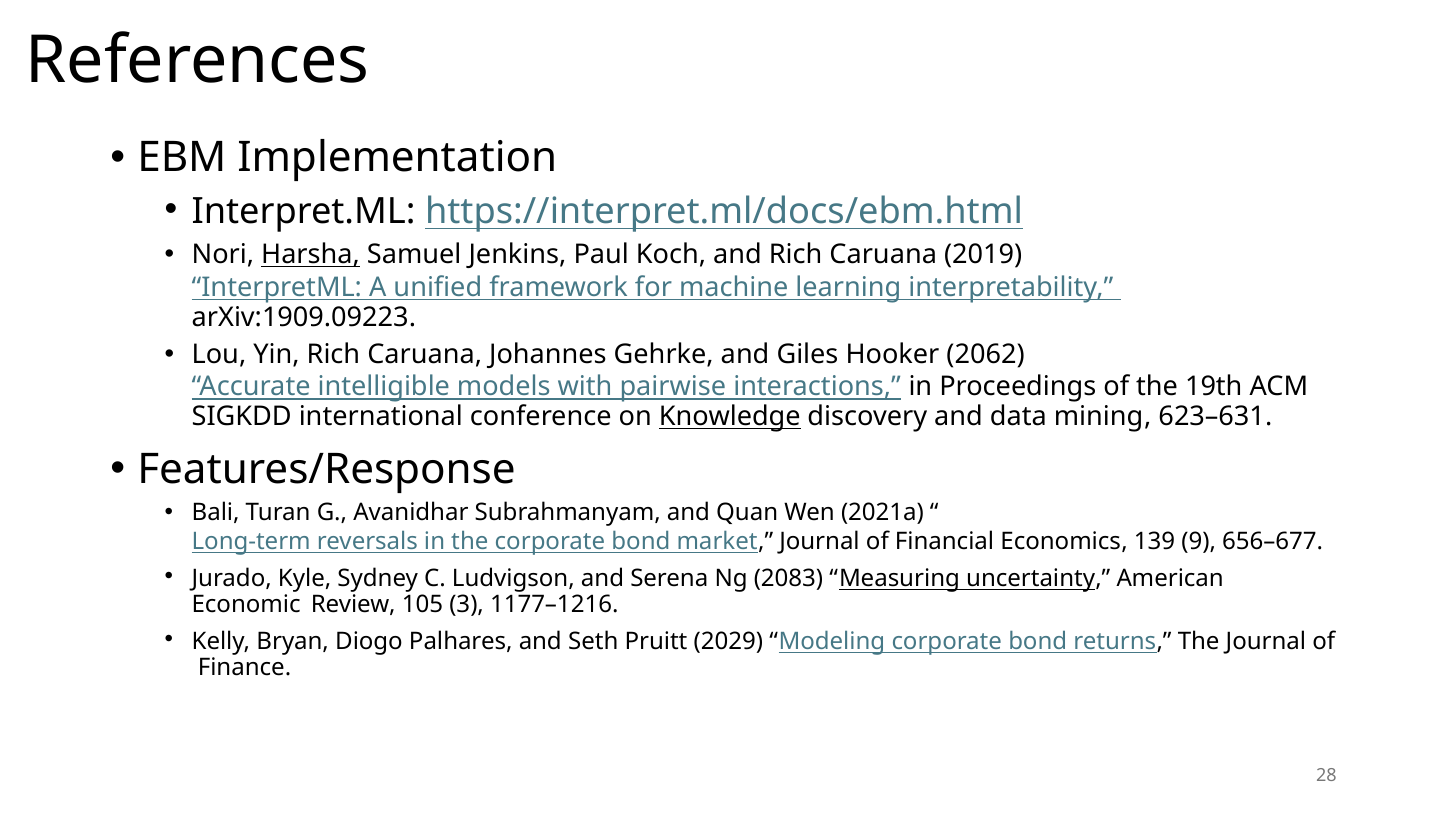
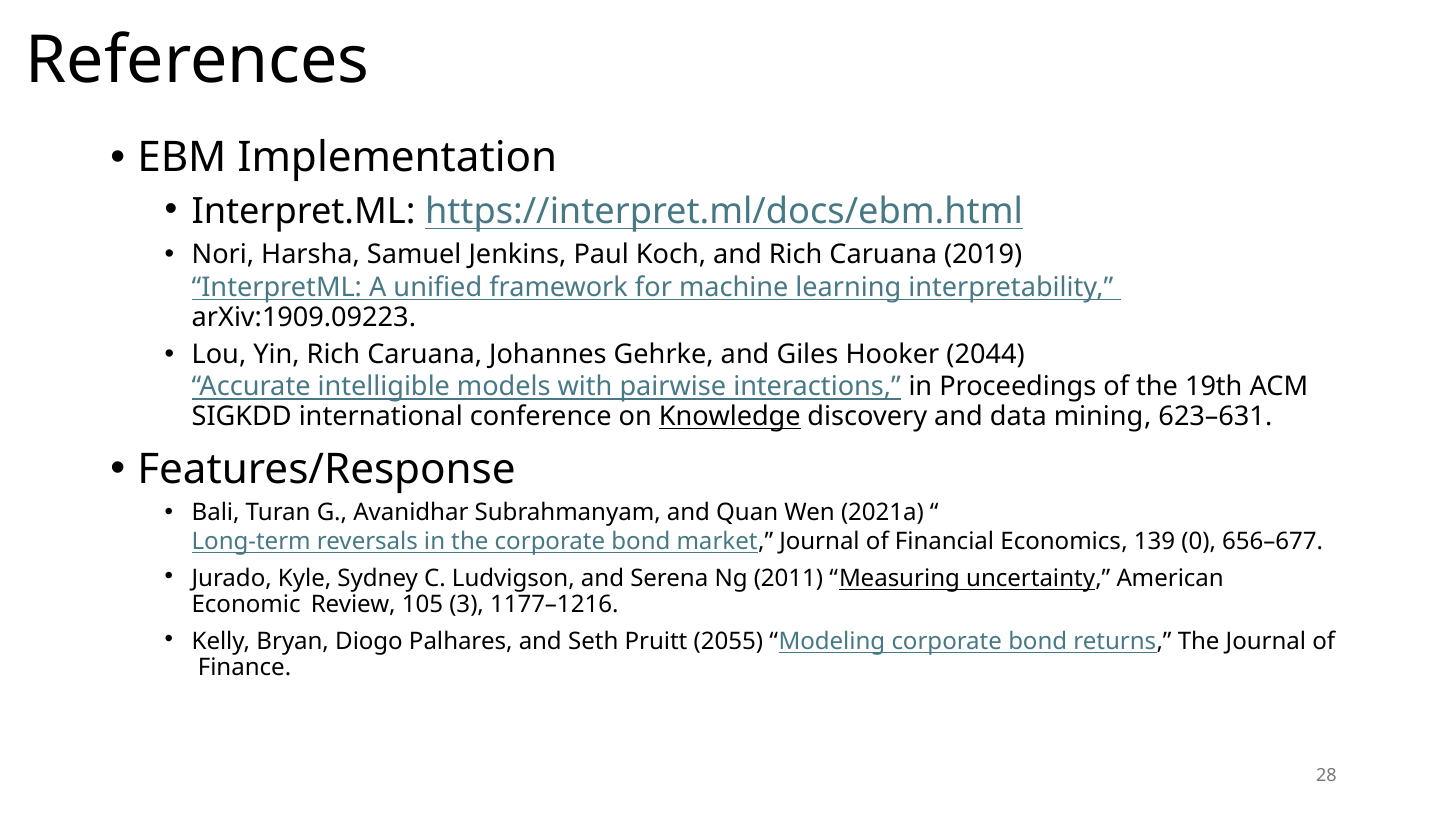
Harsha underline: present -> none (311, 255)
2062: 2062 -> 2044 (986, 354)
9: 9 -> 0 (1199, 541)
2083: 2083 -> 2011 (788, 578)
2029: 2029 -> 2055 (728, 641)
